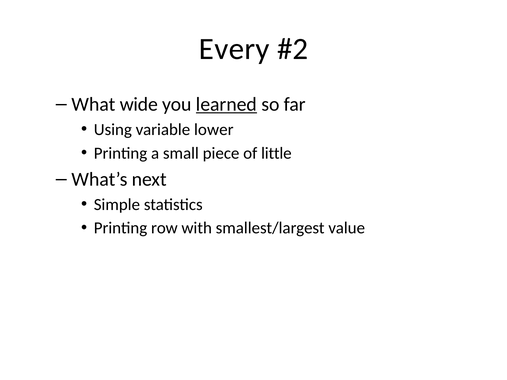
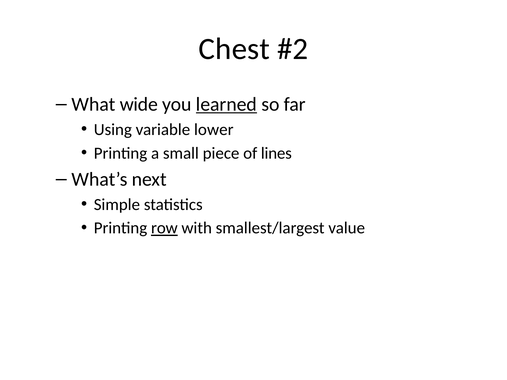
Every: Every -> Chest (234, 49)
little: little -> lines (276, 153)
row underline: none -> present (164, 228)
